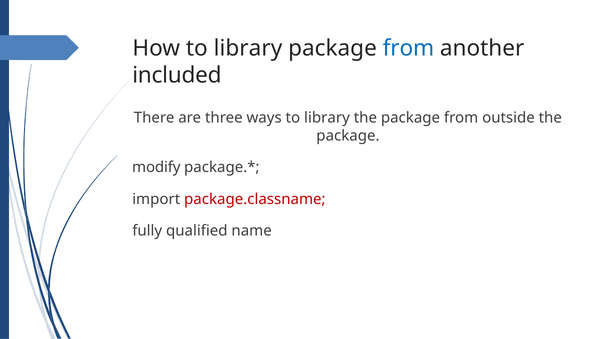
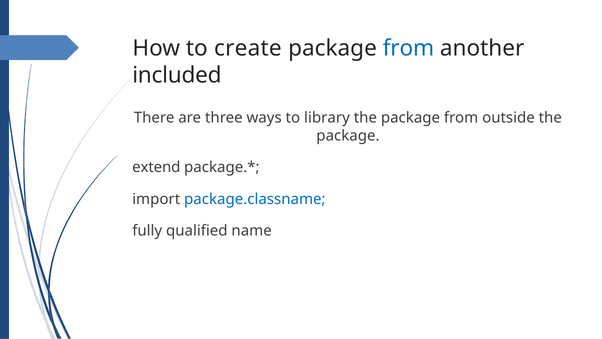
How to library: library -> create (248, 48)
modify: modify -> extend (156, 167)
package.classname colour: red -> blue (255, 199)
